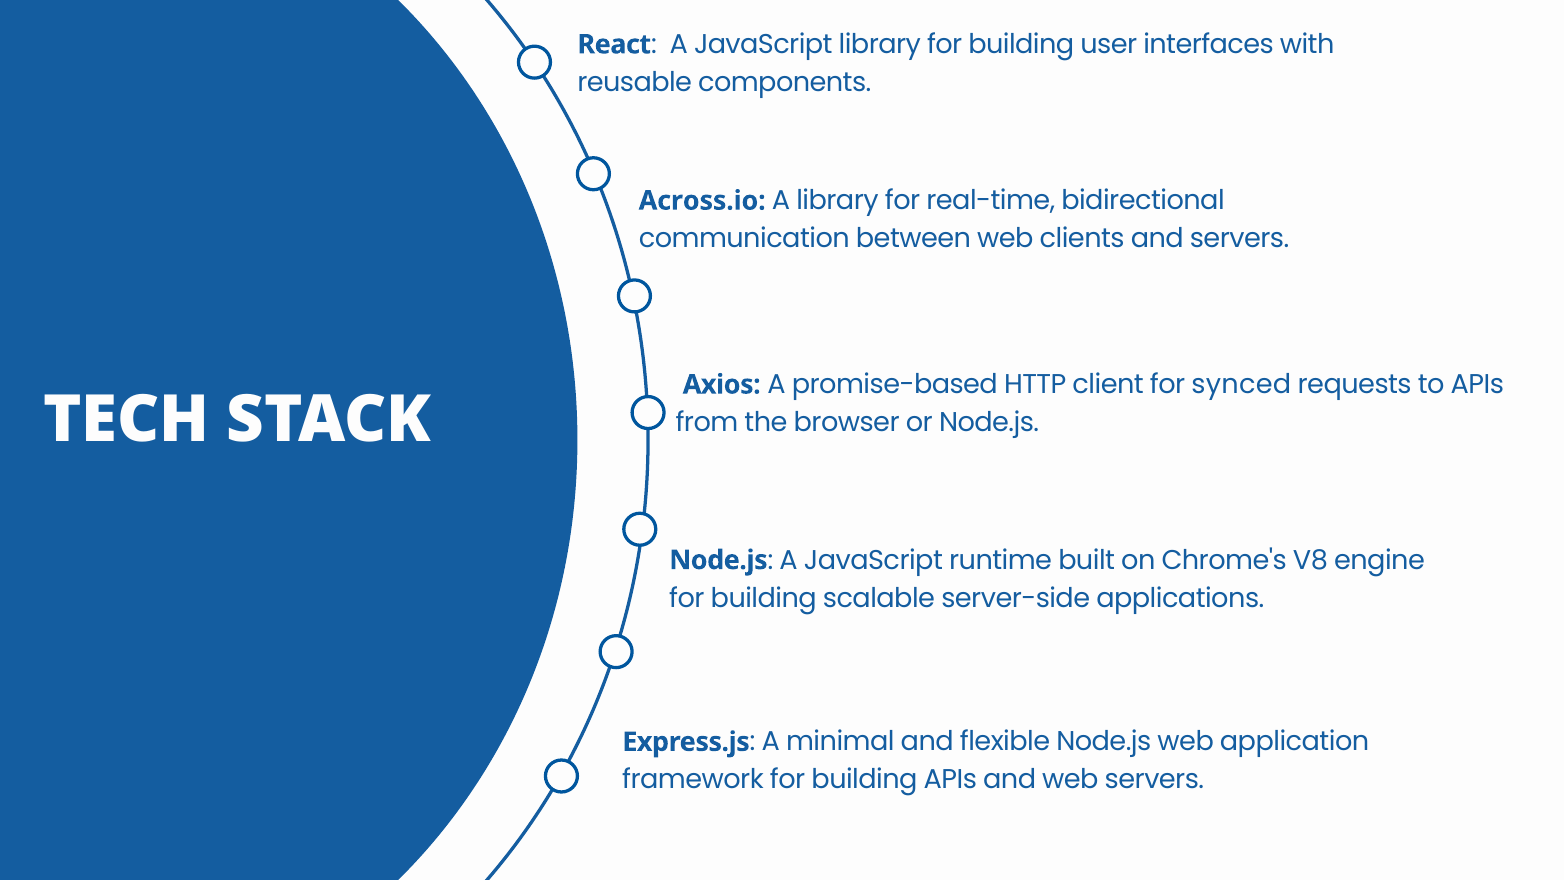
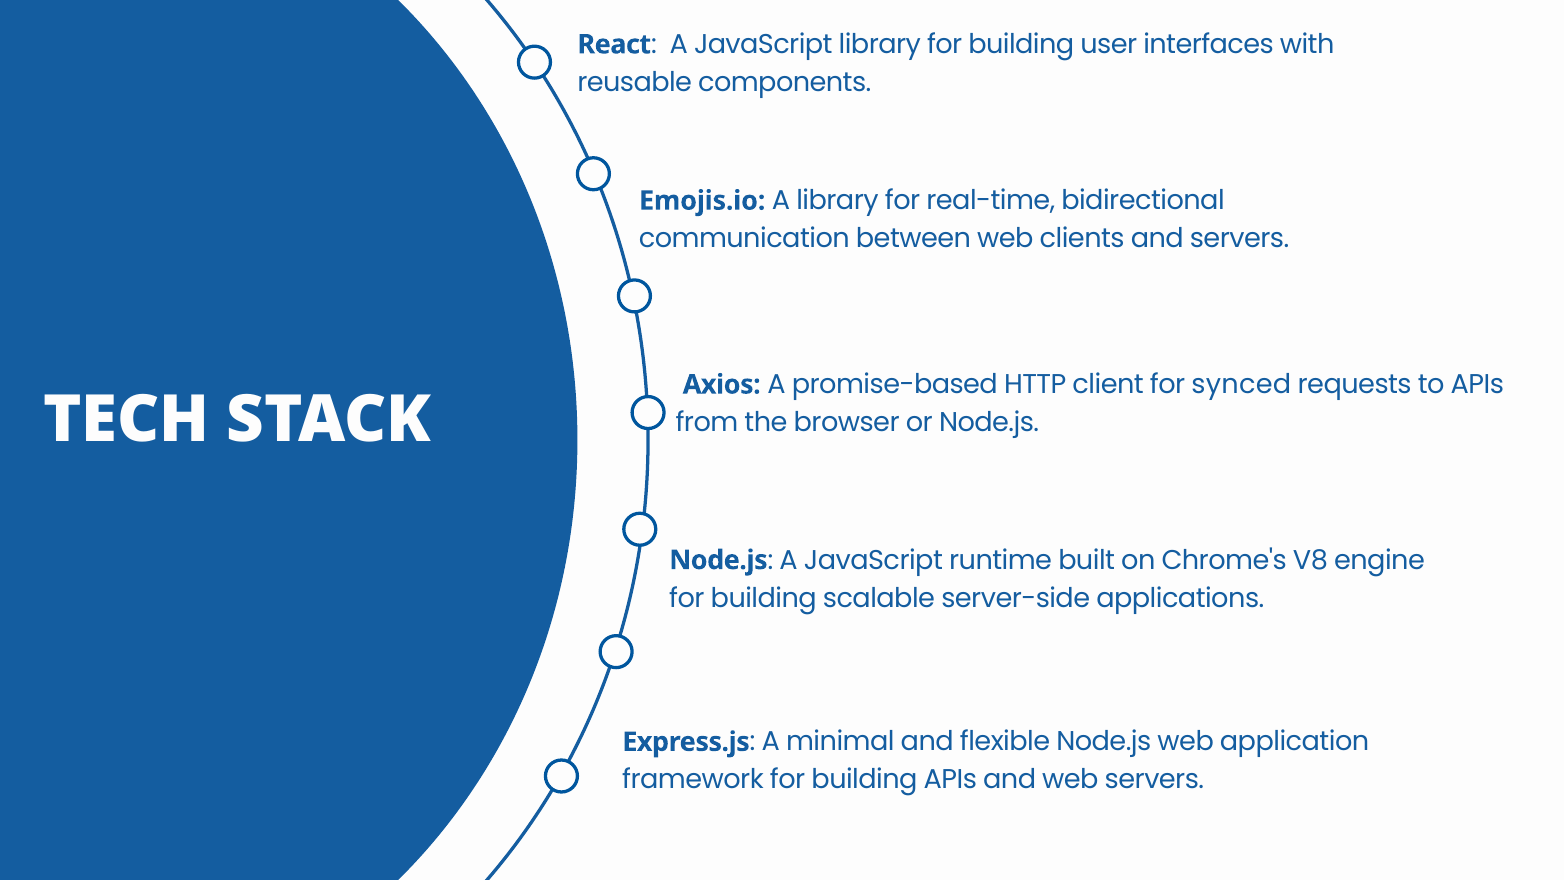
Across.io: Across.io -> Emojis.io (702, 201)
